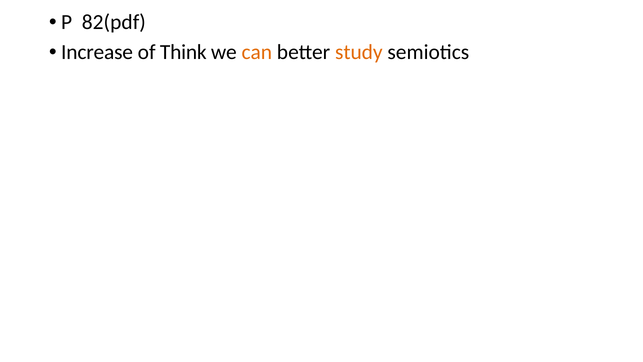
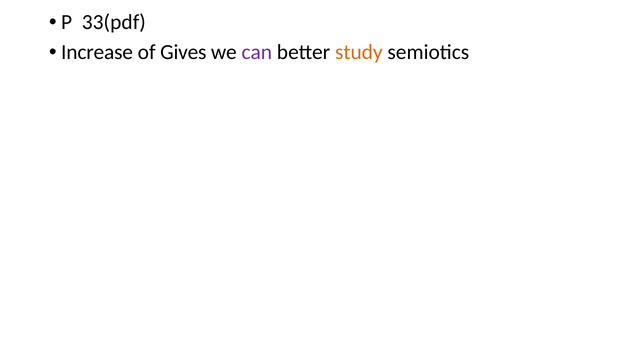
82(pdf: 82(pdf -> 33(pdf (114, 22)
Think: Think -> Gives (183, 52)
can colour: orange -> purple (257, 52)
